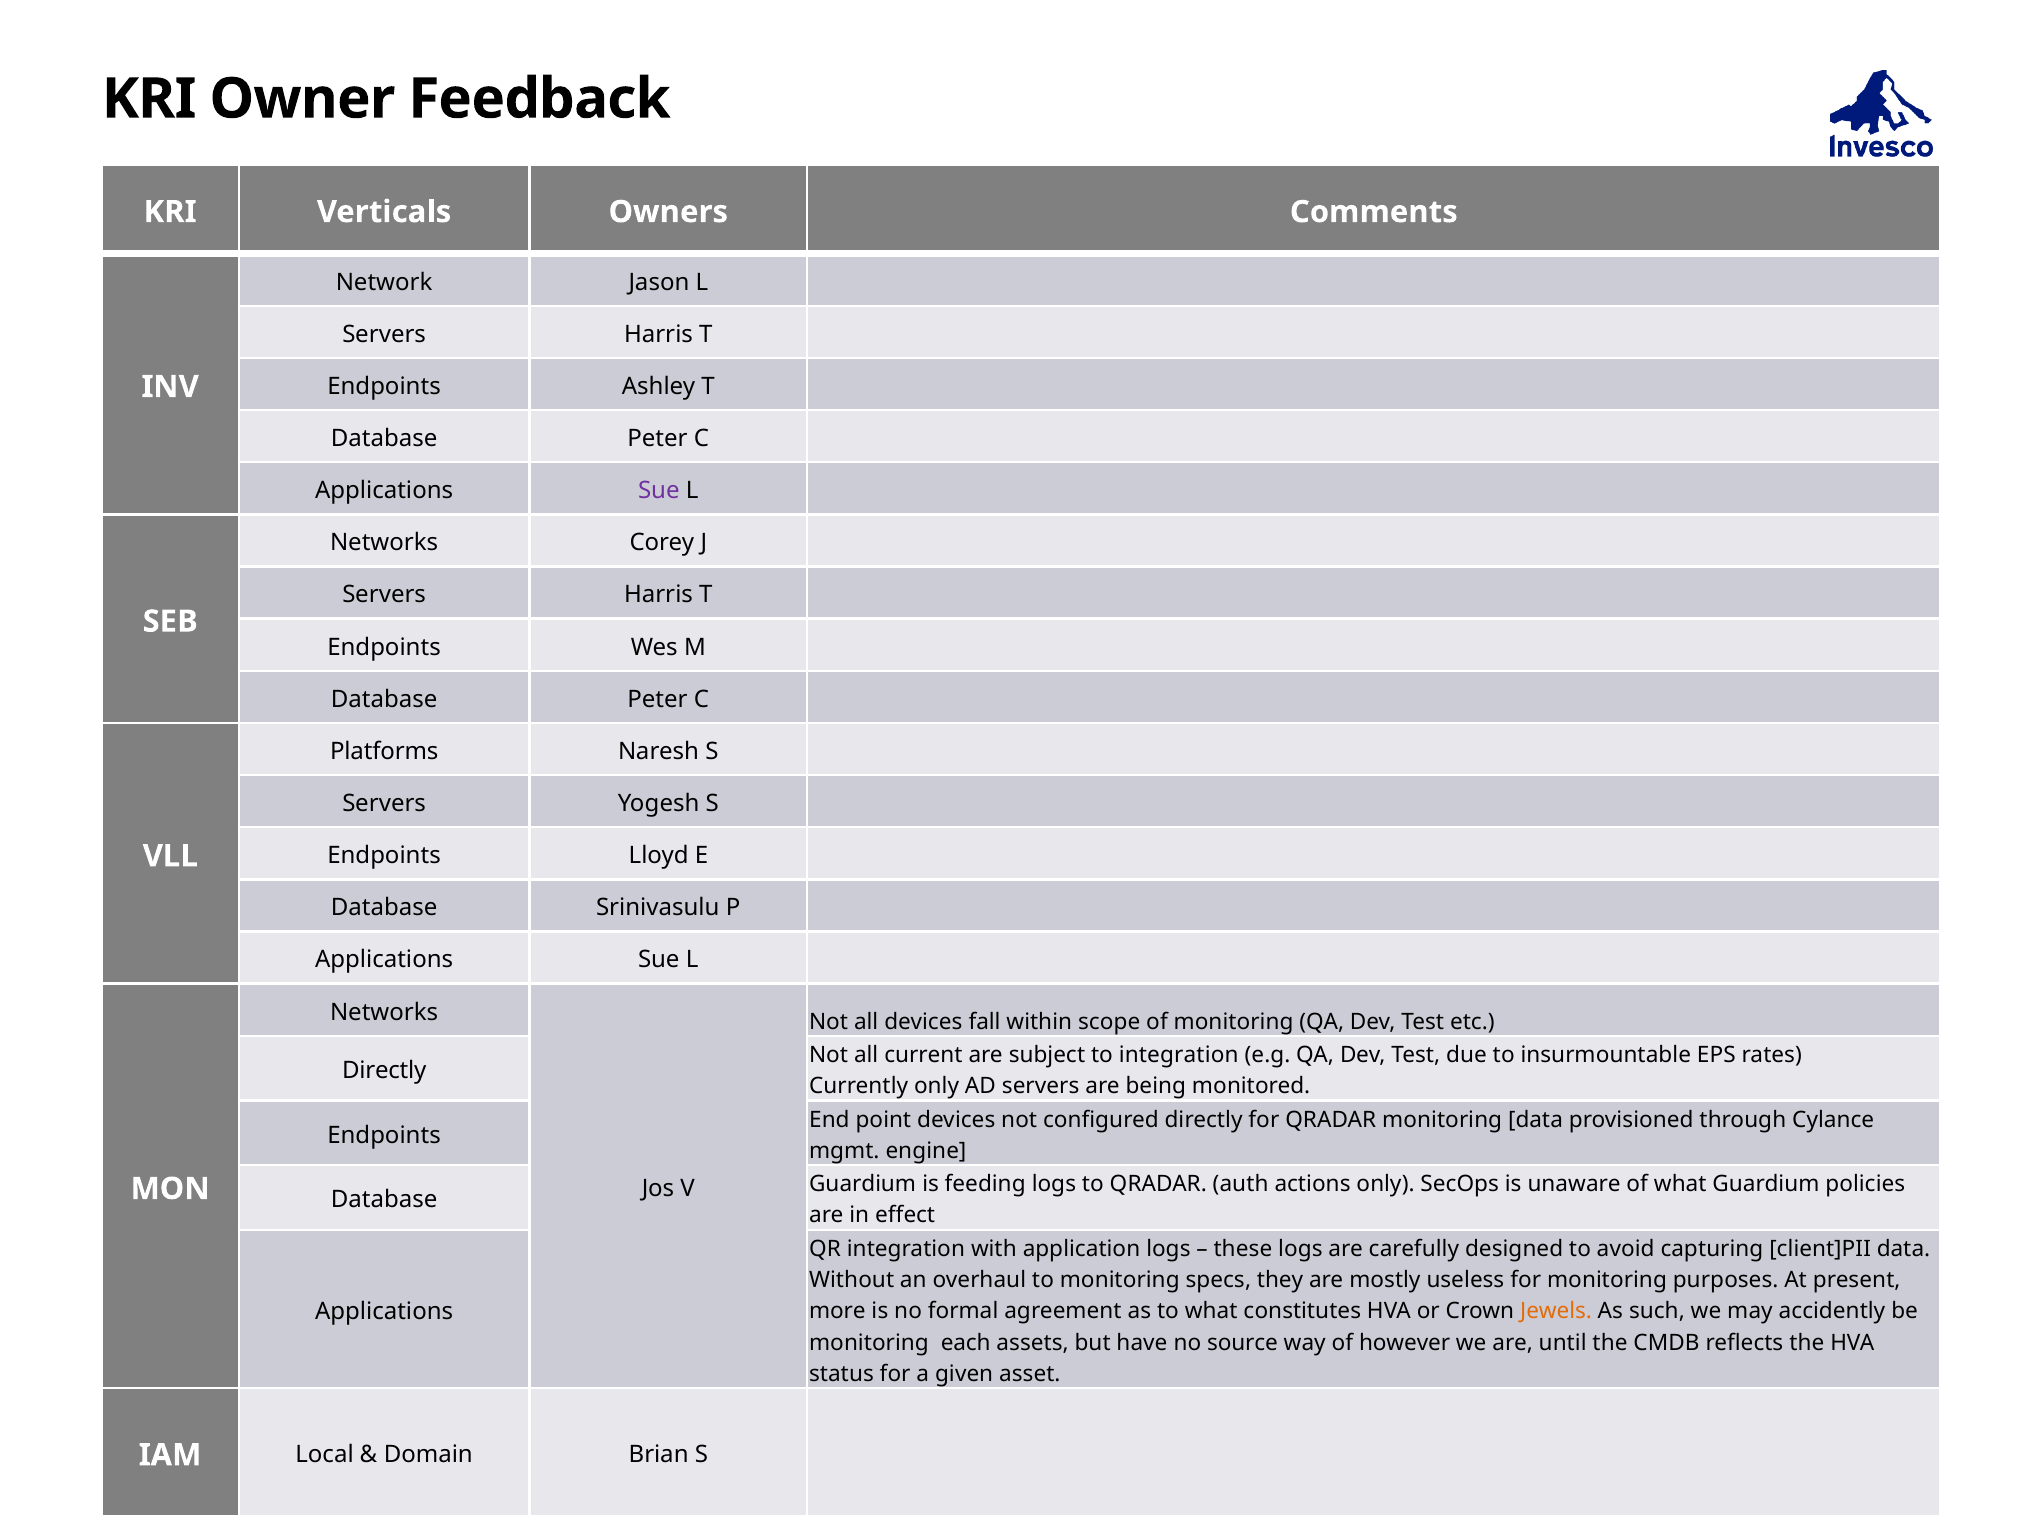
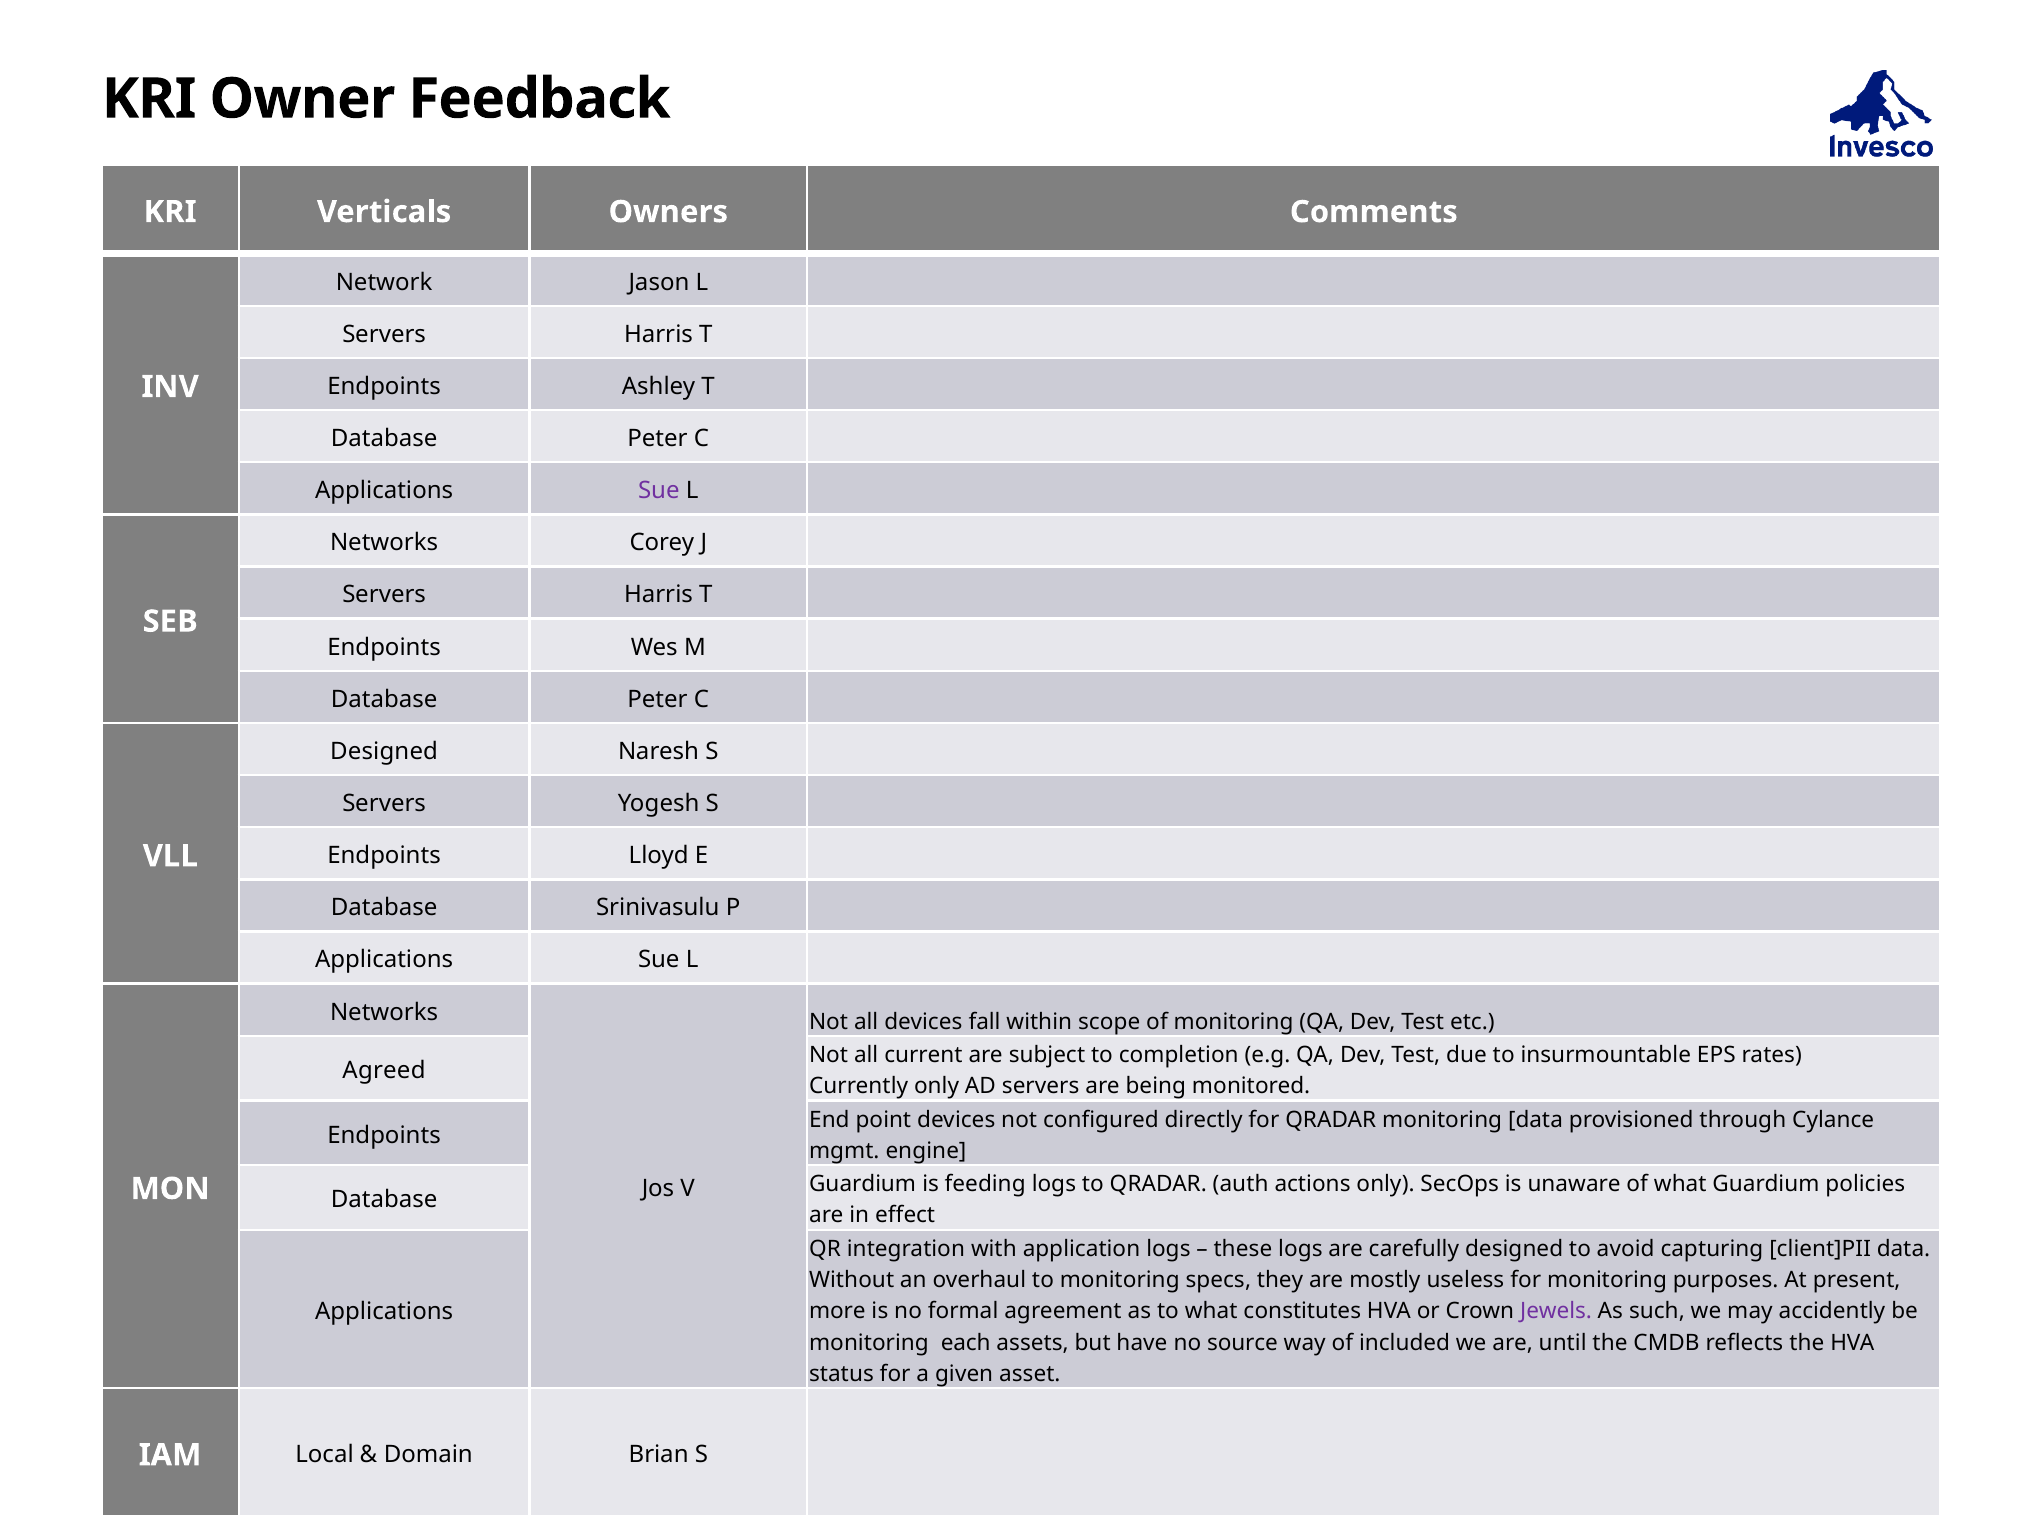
Platforms: Platforms -> Designed (384, 751)
to integration: integration -> completion (1179, 1055)
Directly: Directly -> Agreed (384, 1070)
Jewels colour: orange -> purple (1556, 1311)
however: however -> included (1405, 1342)
